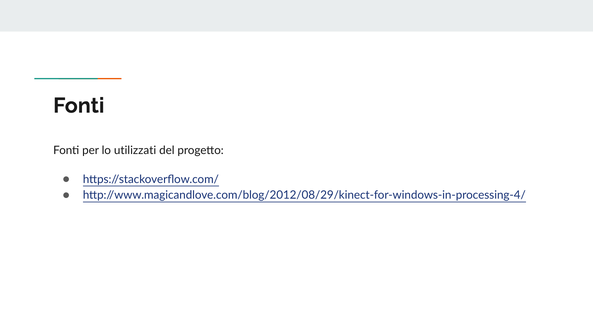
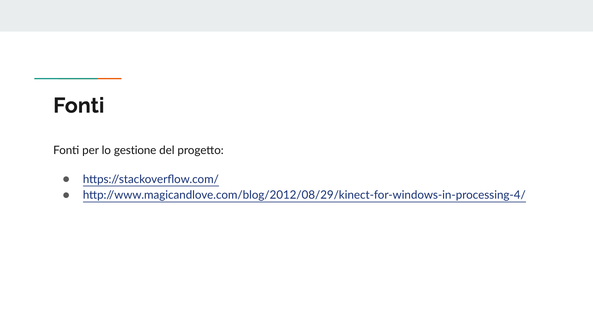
utilizzati: utilizzati -> gestione (135, 151)
